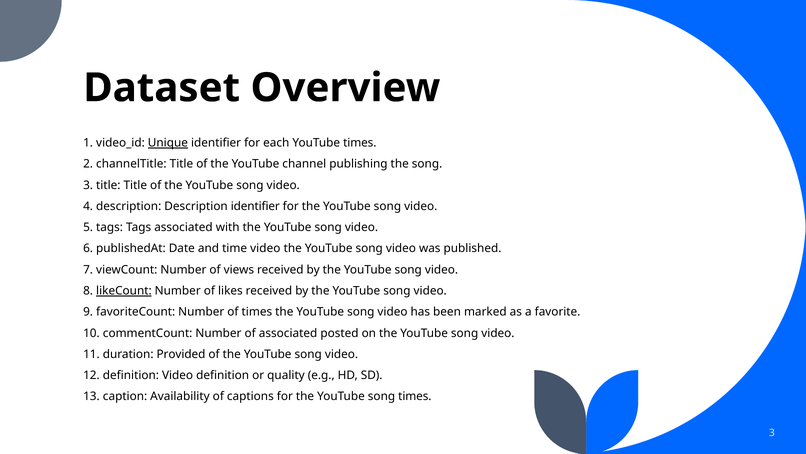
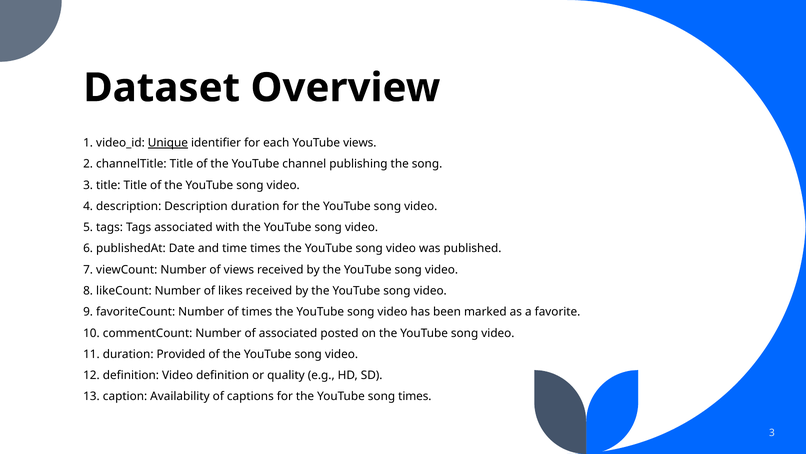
YouTube times: times -> views (360, 143)
Description identifier: identifier -> duration (255, 206)
time video: video -> times (265, 248)
likeCount underline: present -> none (124, 290)
